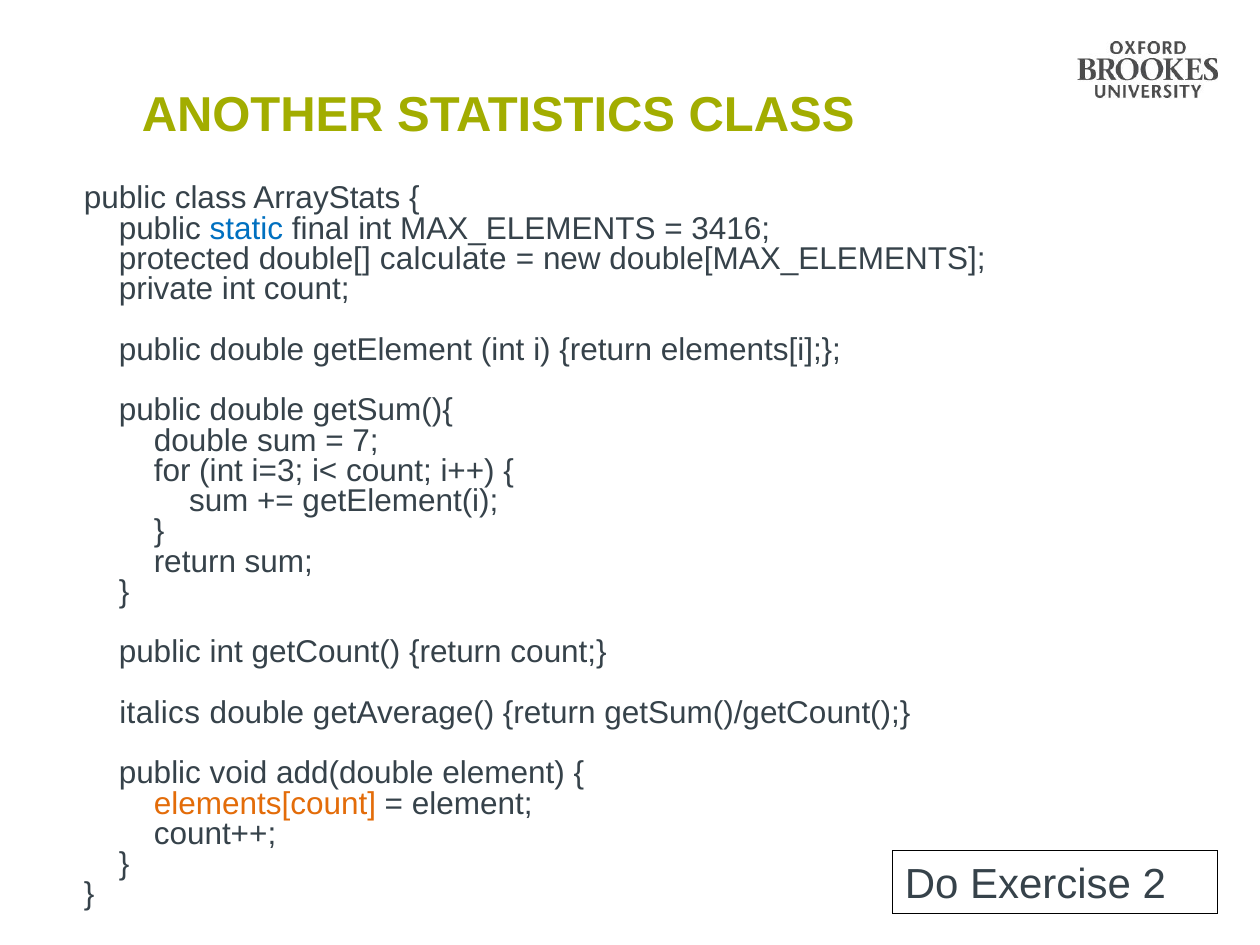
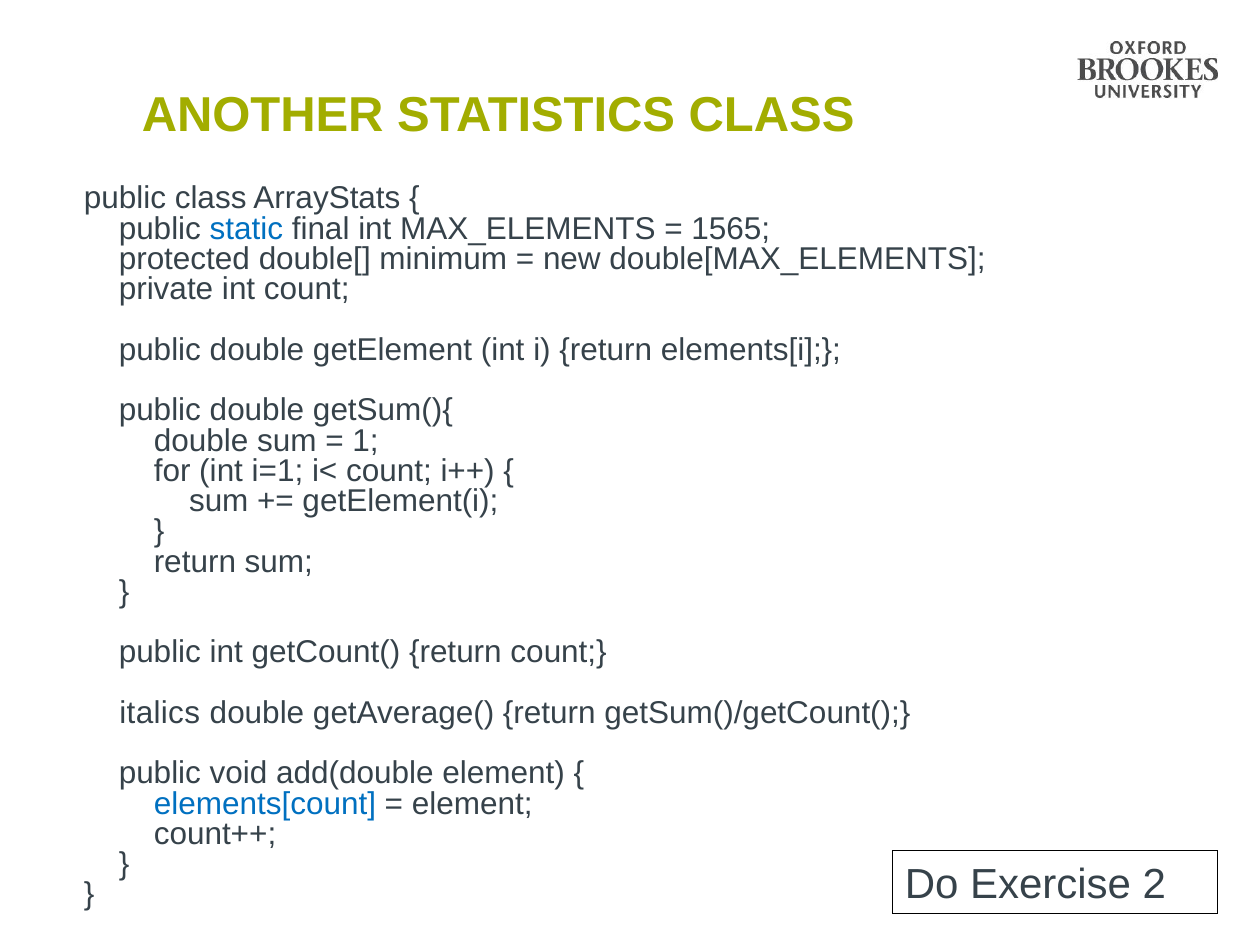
3416: 3416 -> 1565 (731, 229)
calculate: calculate -> minimum (443, 259)
7: 7 -> 1 (366, 441)
i=3: i=3 -> i=1 (277, 471)
elements[count colour: orange -> blue (265, 804)
